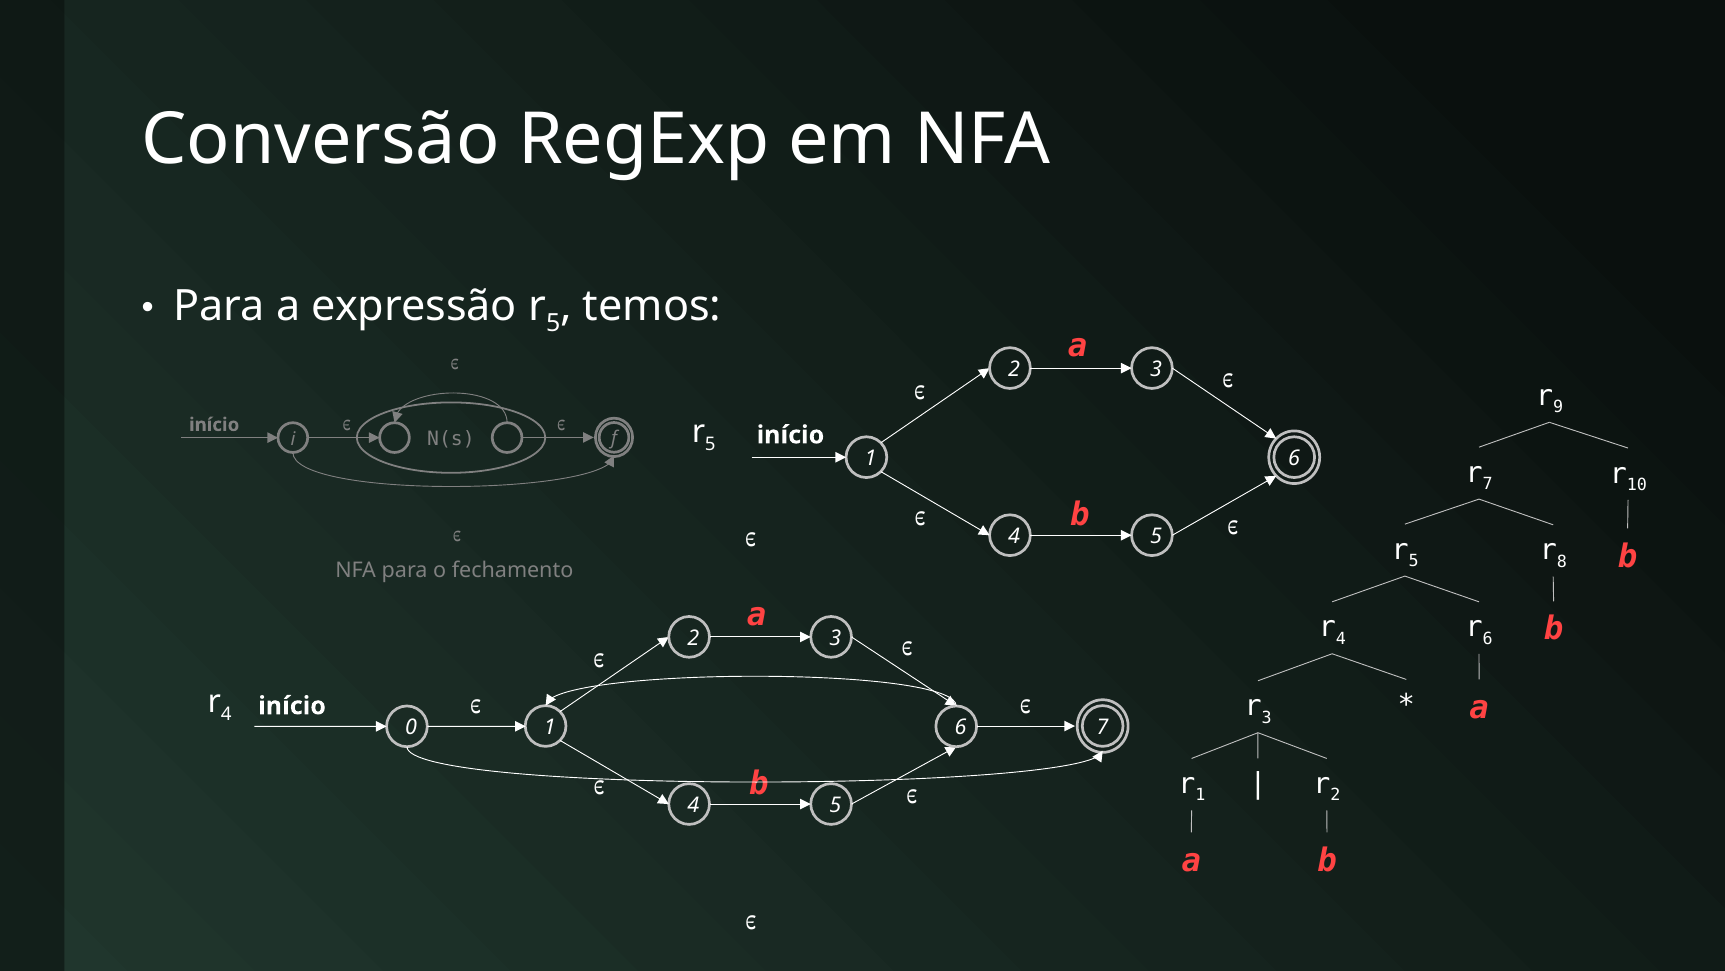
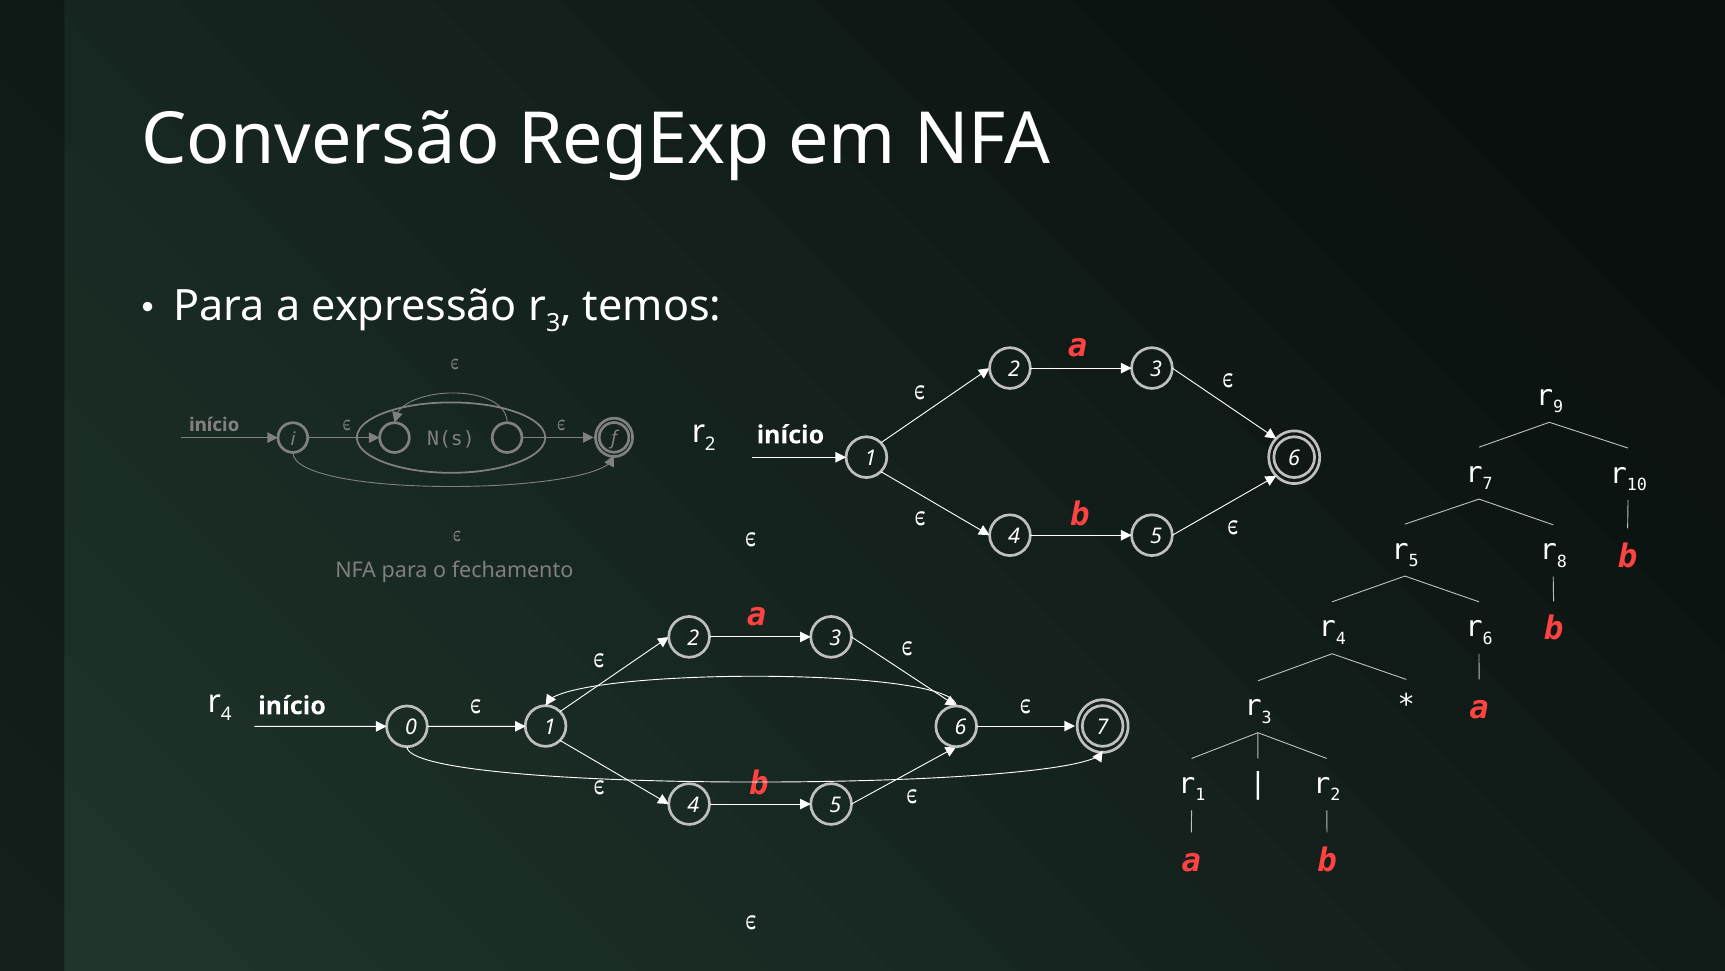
5: 5 -> 3 (553, 323)
5: 5 -> 2 (710, 444)
